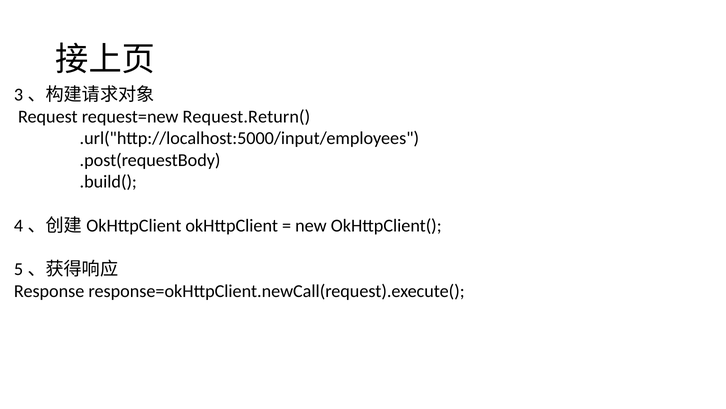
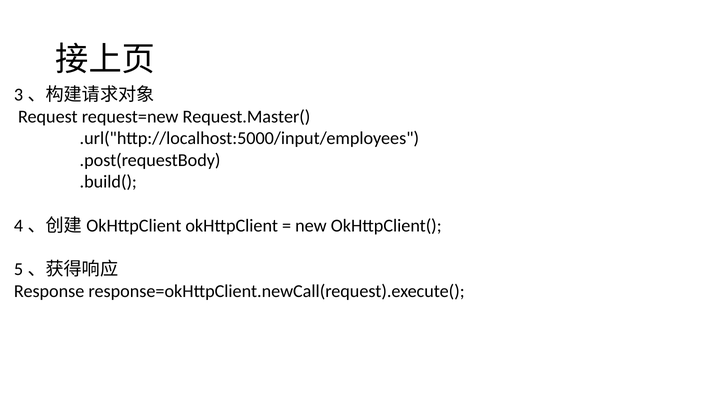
Request.Return(: Request.Return( -> Request.Master( (246, 116)
